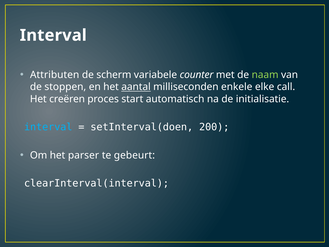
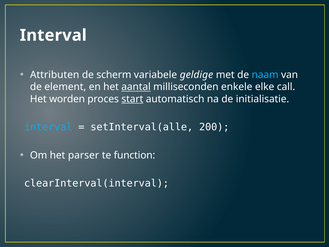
counter: counter -> geldige (197, 75)
naam colour: light green -> light blue (265, 75)
stoppen: stoppen -> element (65, 87)
creëren: creëren -> worden (67, 99)
start underline: none -> present (132, 99)
setInterval(doen: setInterval(doen -> setInterval(alle (142, 127)
gebeurt: gebeurt -> function (134, 155)
